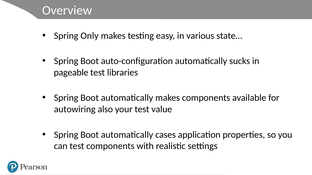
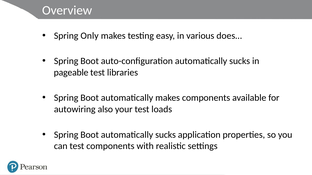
state…: state… -> does… (229, 36)
value: value -> loads (162, 110)
Boot automatically cases: cases -> sucks (166, 135)
